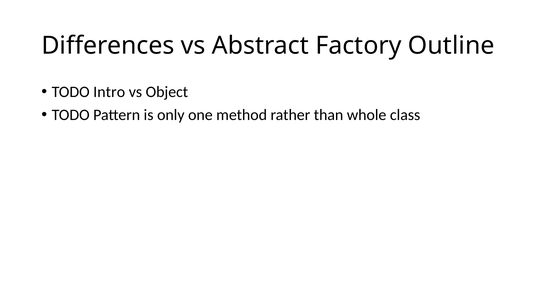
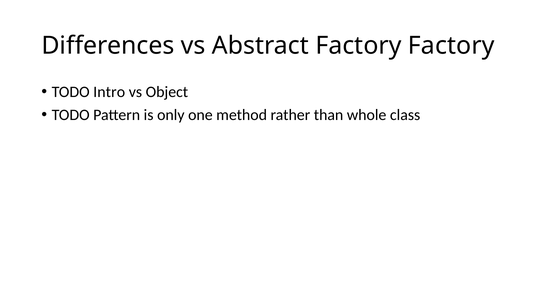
Factory Outline: Outline -> Factory (451, 46)
